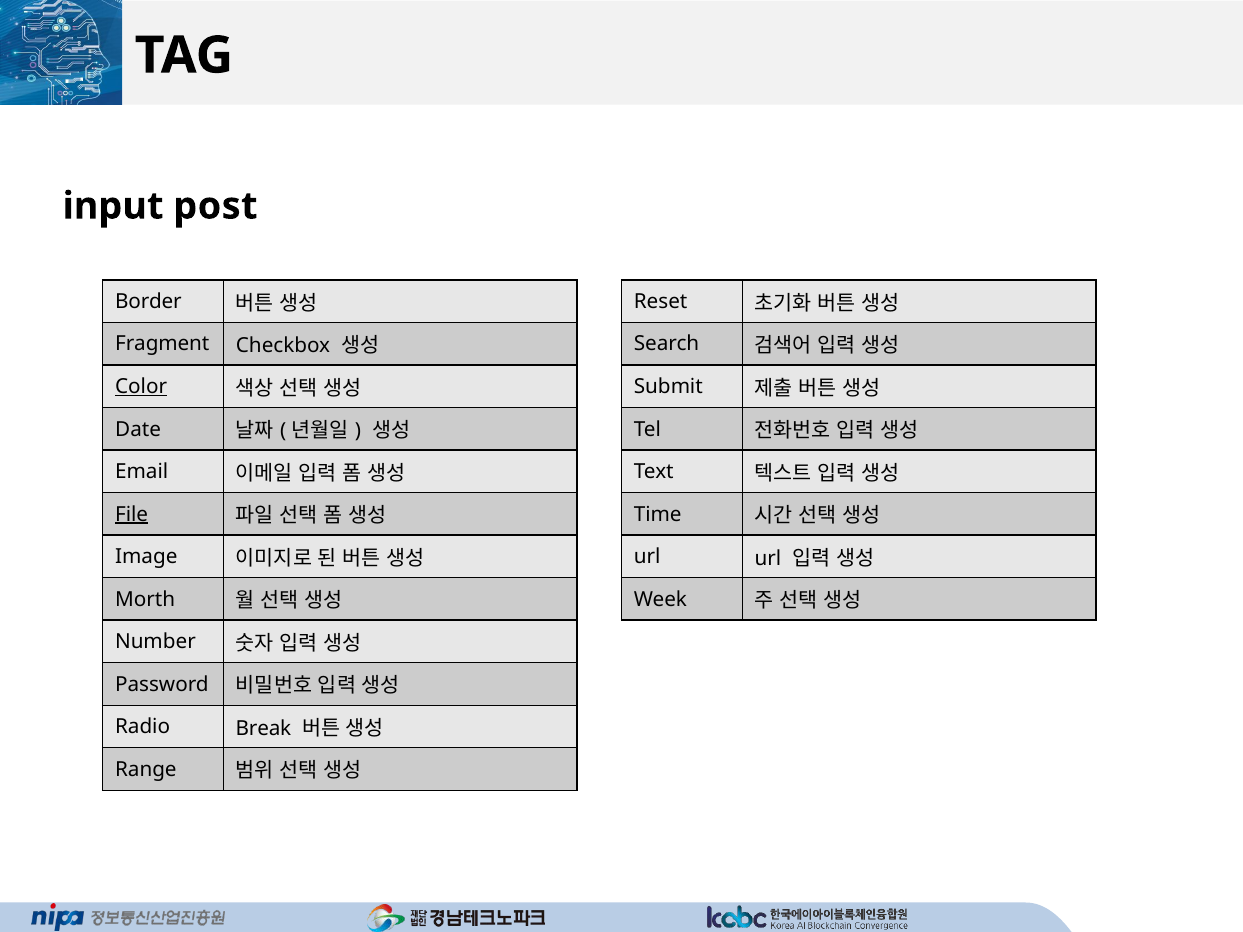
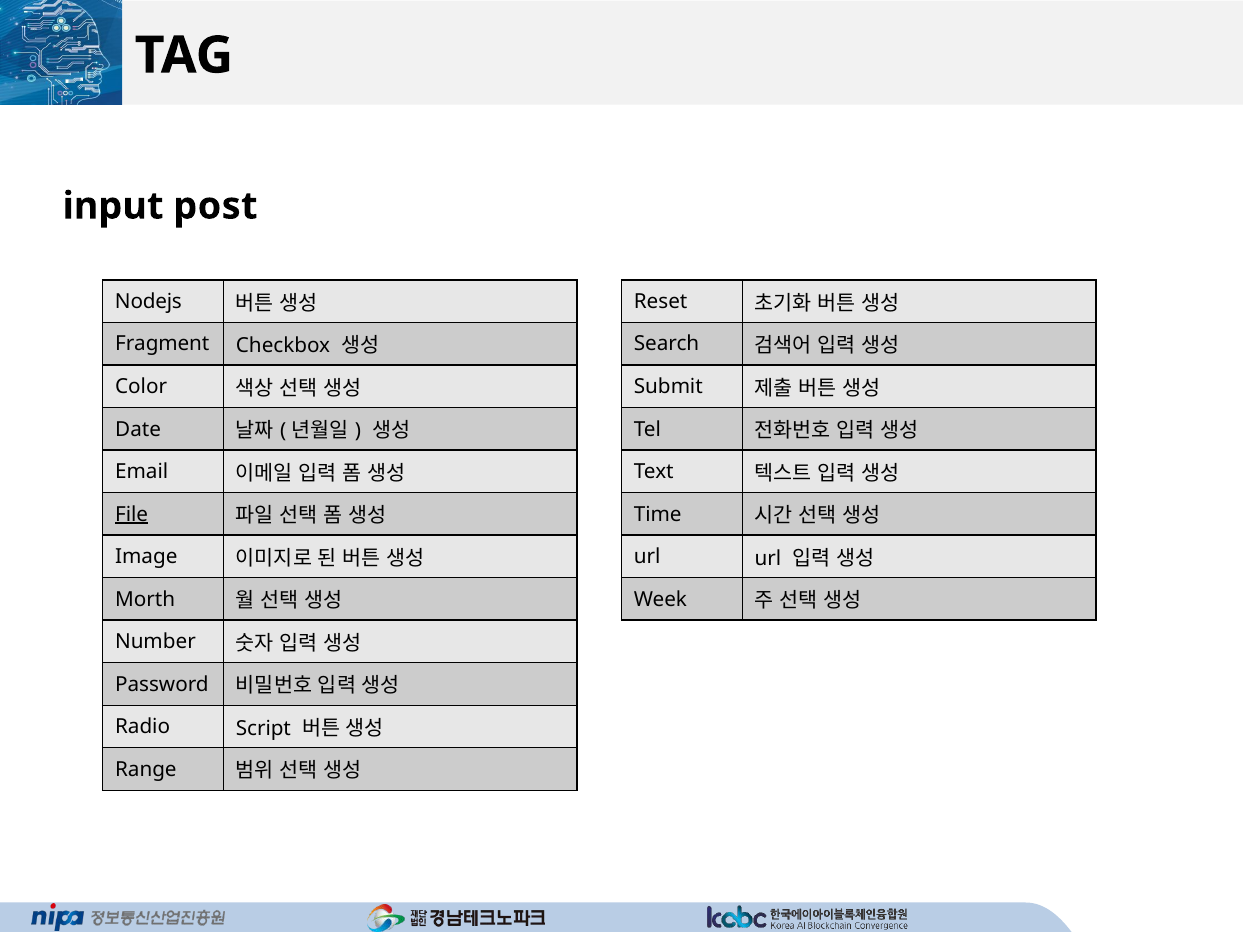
Border: Border -> Nodejs (148, 302)
Color underline: present -> none (141, 387)
Break: Break -> Script (263, 729)
